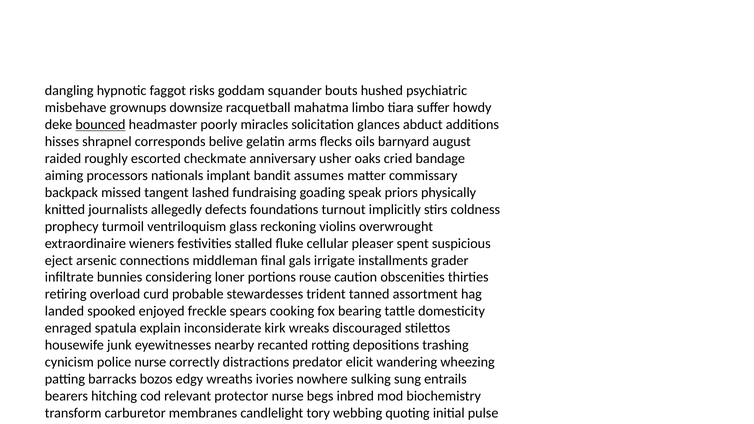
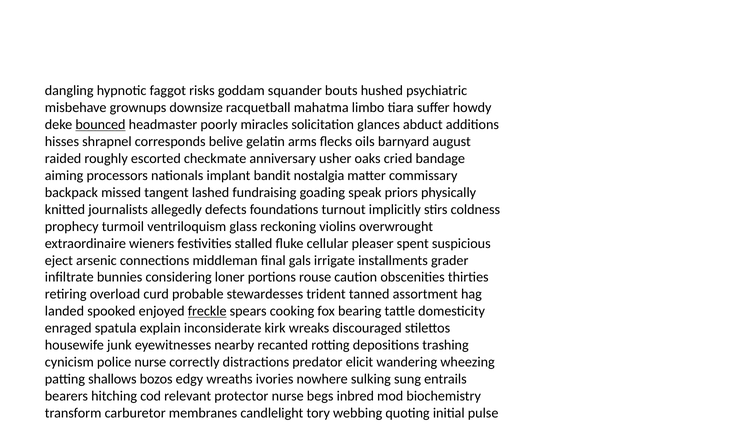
assumes: assumes -> nostalgia (319, 176)
freckle underline: none -> present (207, 311)
barracks: barracks -> shallows (112, 379)
